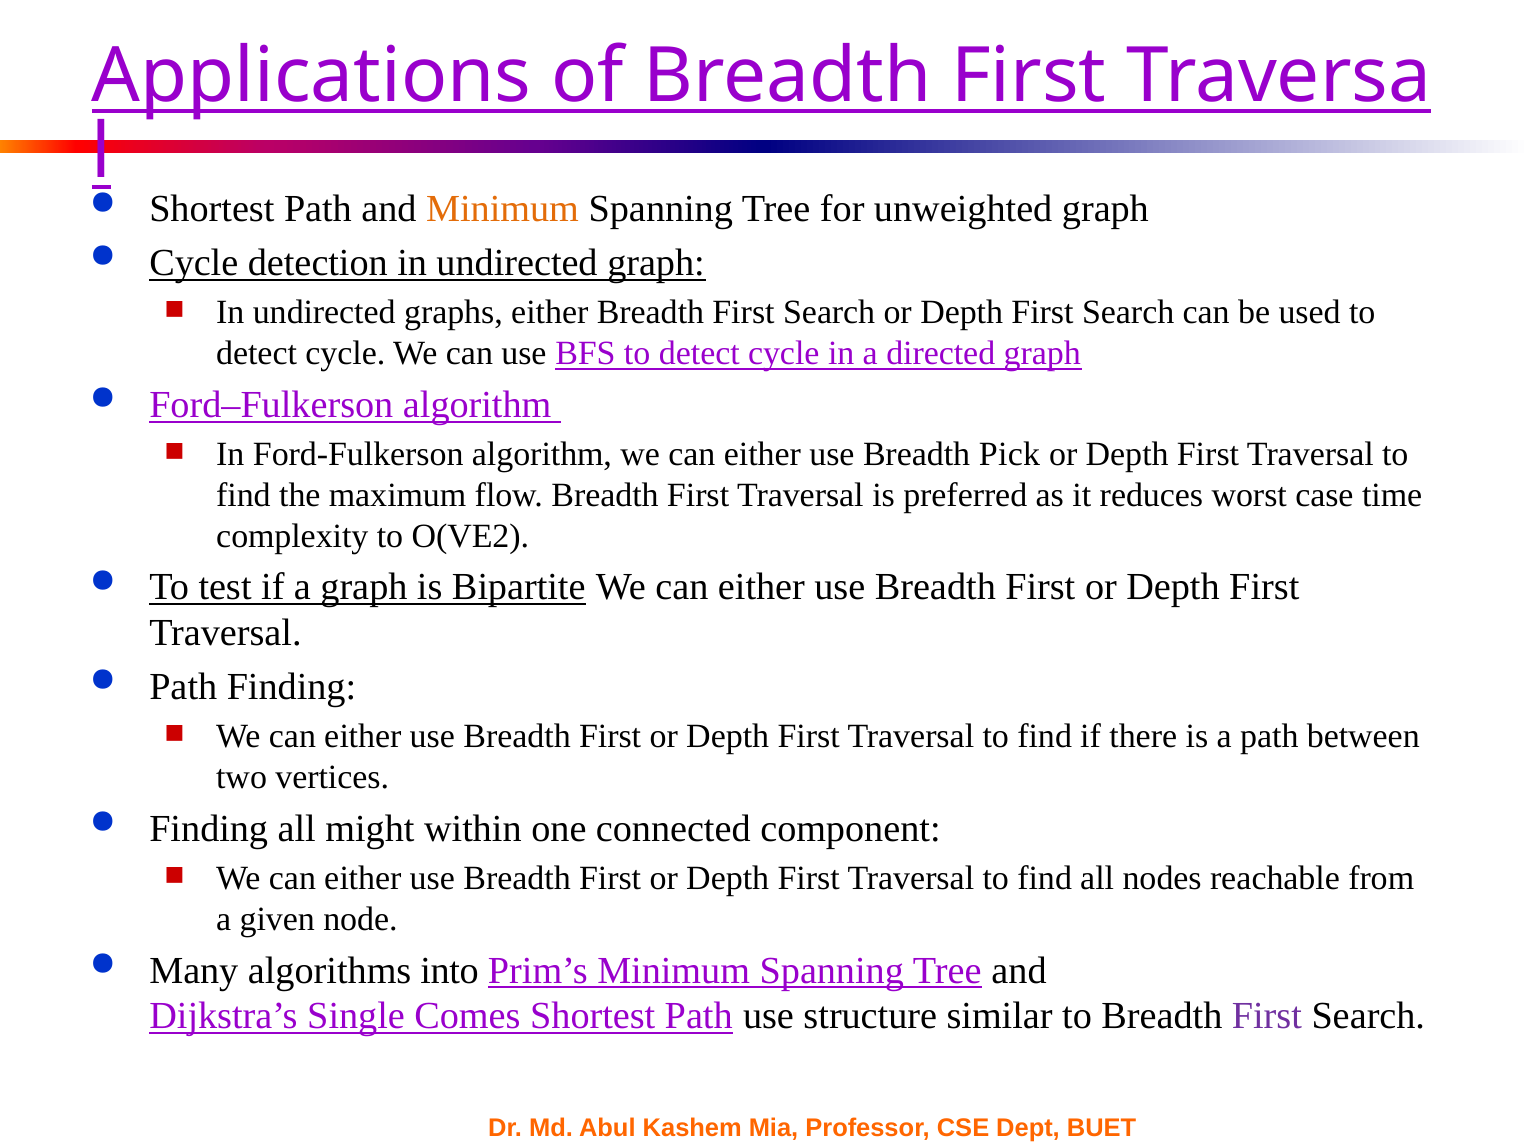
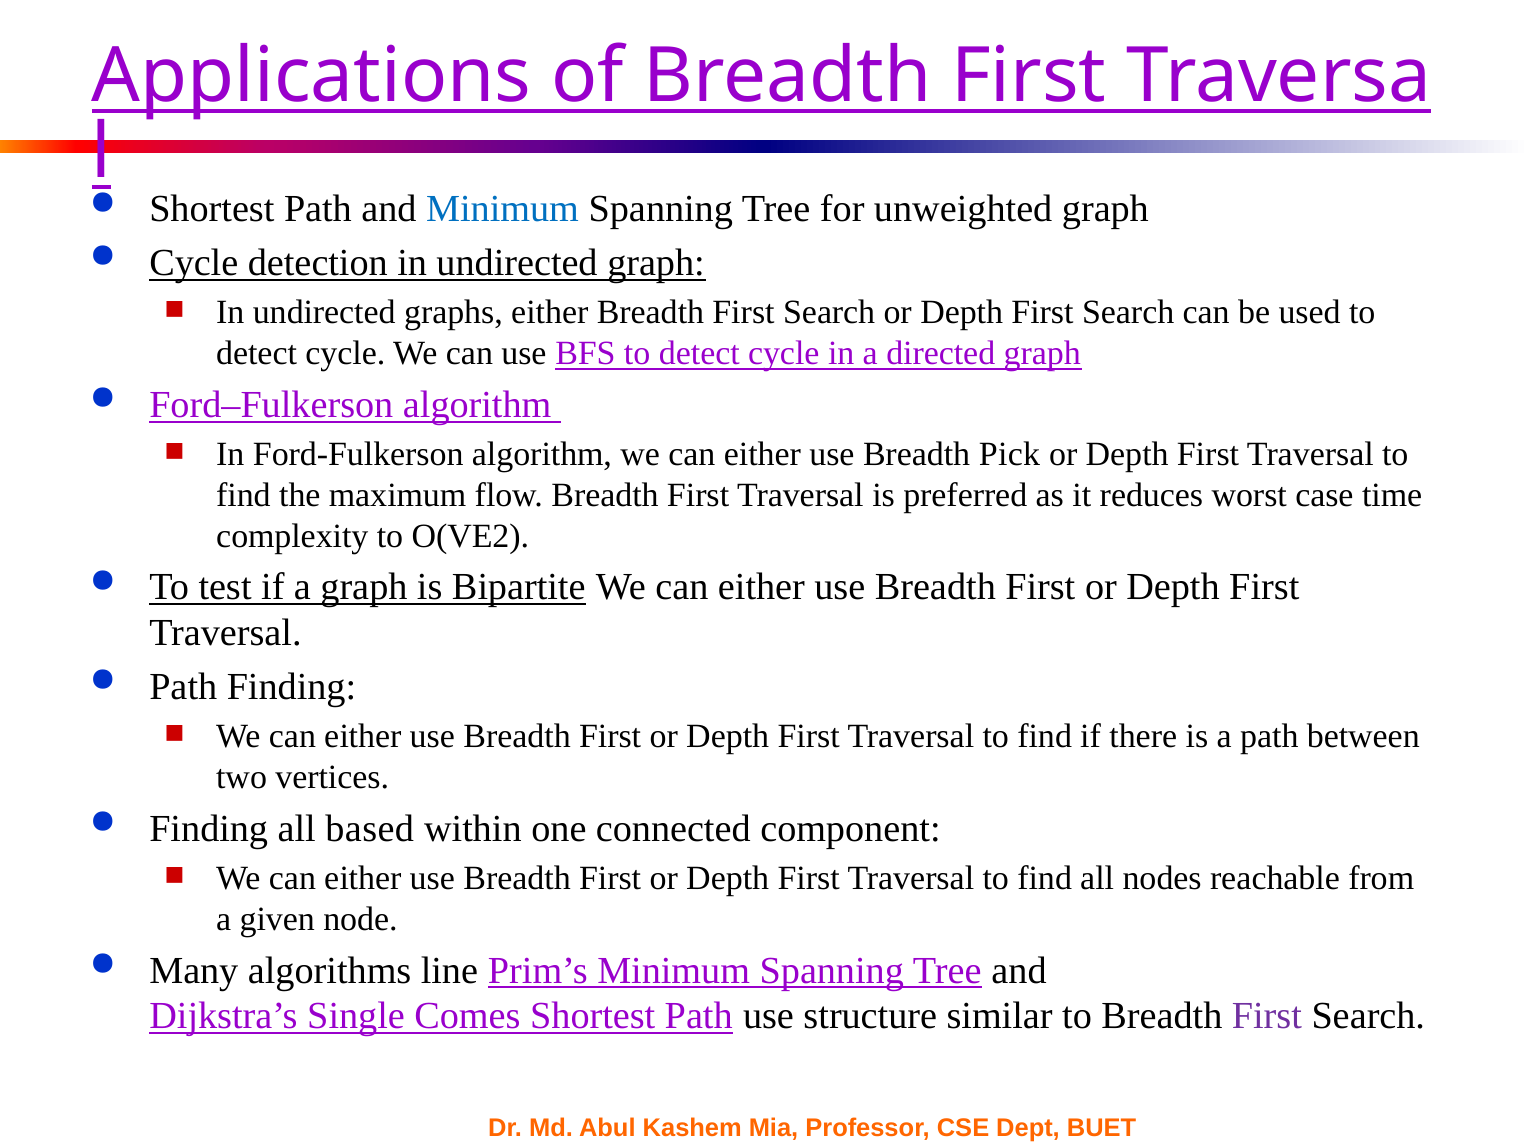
Minimum colour: orange -> blue (503, 209)
might: might -> based (370, 829)
into: into -> line (449, 971)
